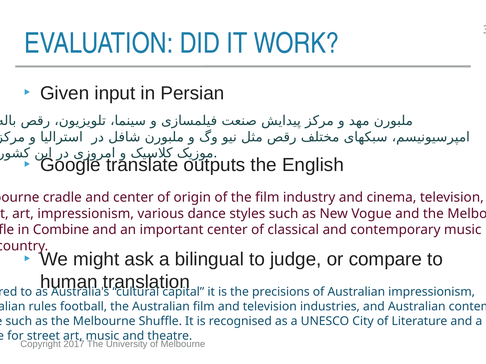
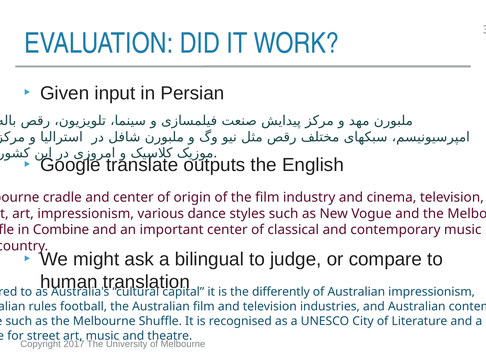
precisions: precisions -> differently (281, 292)
